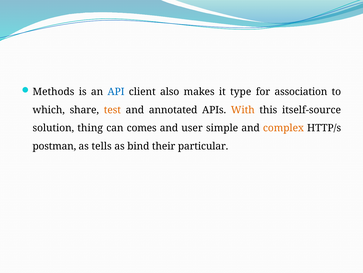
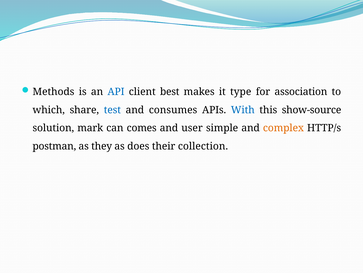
also: also -> best (170, 91)
test colour: orange -> blue (112, 110)
annotated: annotated -> consumes (173, 110)
With colour: orange -> blue (243, 110)
itself-source: itself-source -> show-source (312, 110)
thing: thing -> mark (90, 128)
tells: tells -> they (102, 146)
bind: bind -> does (138, 146)
particular: particular -> collection (203, 146)
